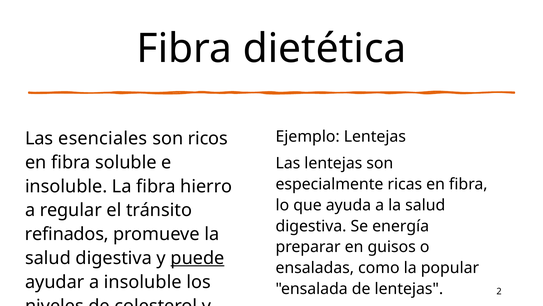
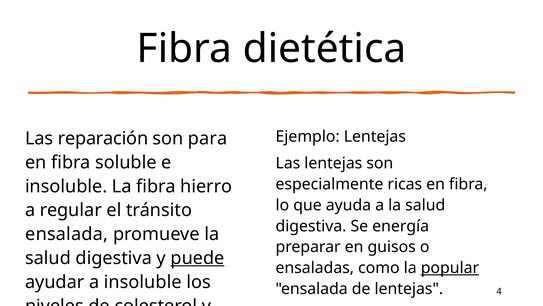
esenciales: esenciales -> reparación (103, 138)
ricos: ricos -> para (208, 138)
refinados: refinados -> ensalada (67, 234)
popular underline: none -> present (450, 268)
2: 2 -> 4 (499, 291)
